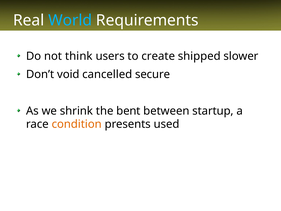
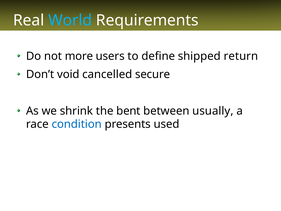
think: think -> more (79, 56)
create: create -> define (158, 56)
slower: slower -> return (241, 56)
startup: startup -> usually (213, 111)
condition colour: orange -> blue (77, 124)
